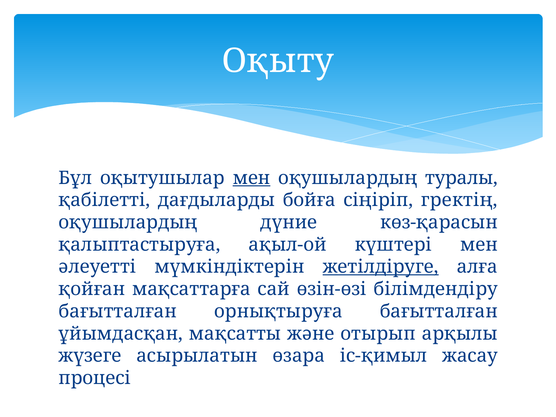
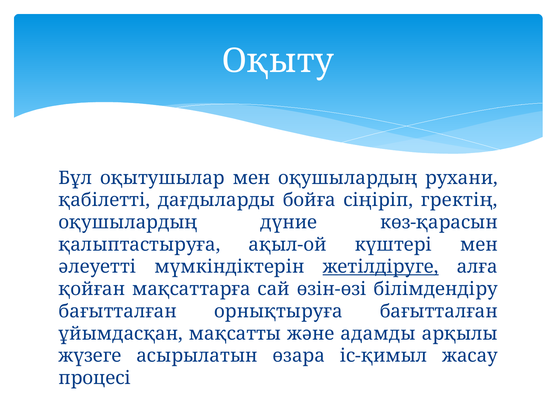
мен underline: present -> none (252, 178)
туралы: туралы -> рухани (461, 178)
отырып: отырып -> адамды (378, 334)
